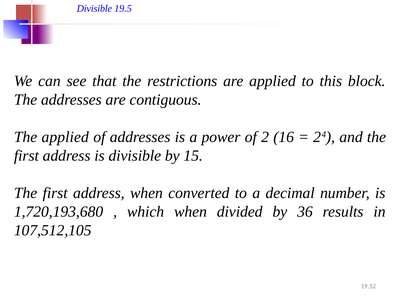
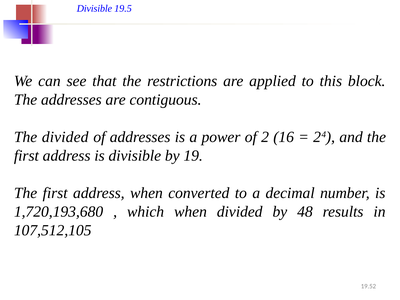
The applied: applied -> divided (65, 137)
15: 15 -> 19 (193, 156)
36: 36 -> 48 (305, 212)
